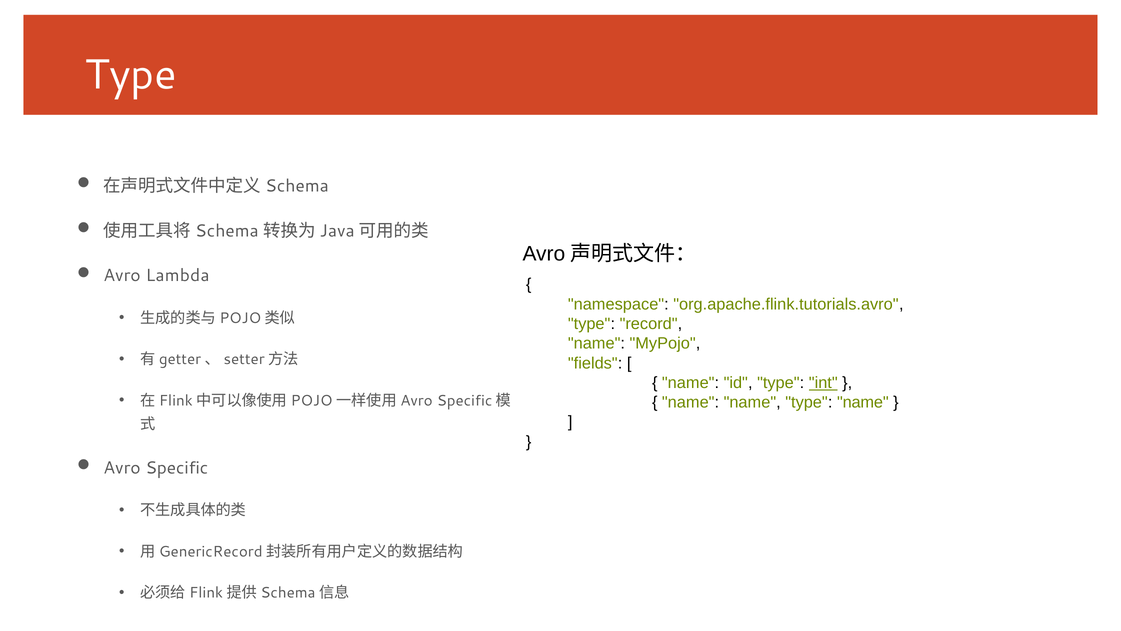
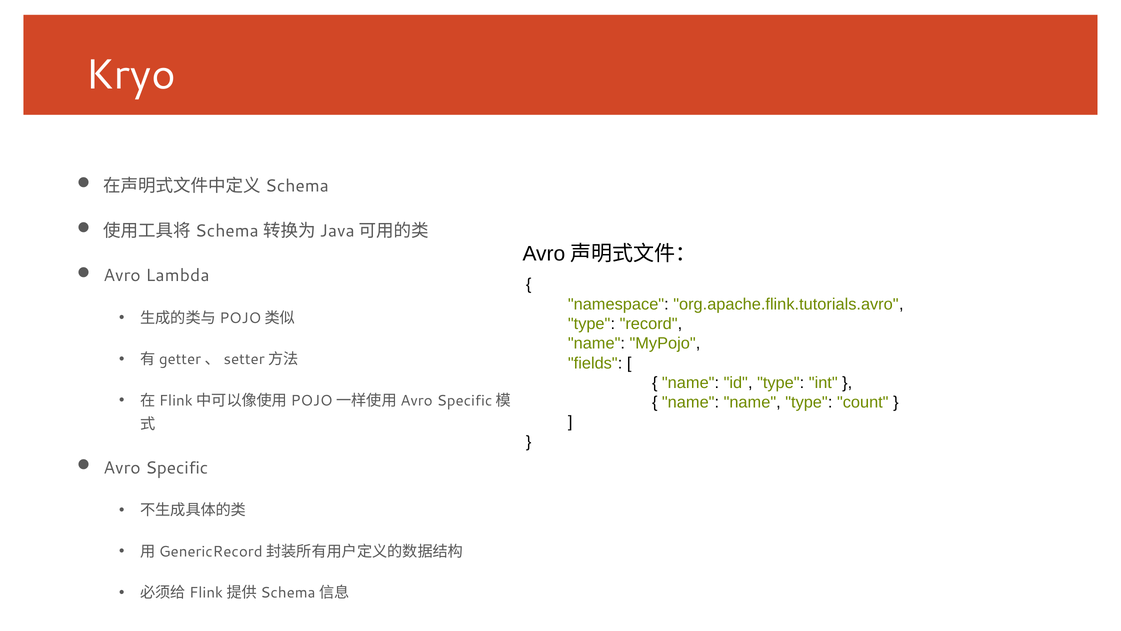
Type: Type -> Kryo (131, 75)
int underline: present -> none (823, 383)
type name: name -> count (863, 402)
